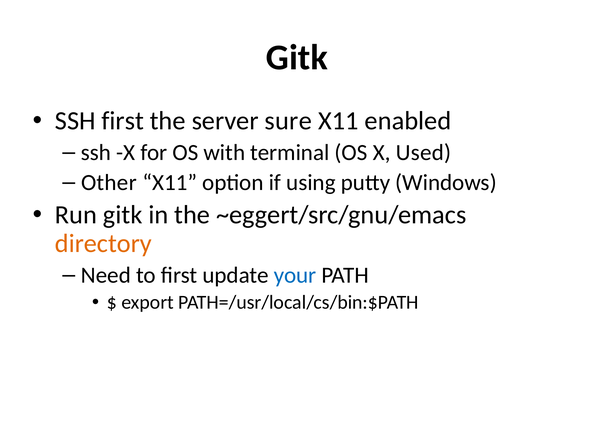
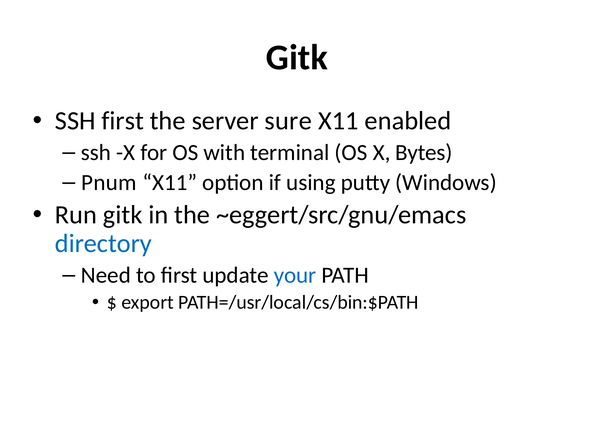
Used: Used -> Bytes (424, 153)
Other: Other -> Pnum (109, 183)
directory colour: orange -> blue (103, 244)
